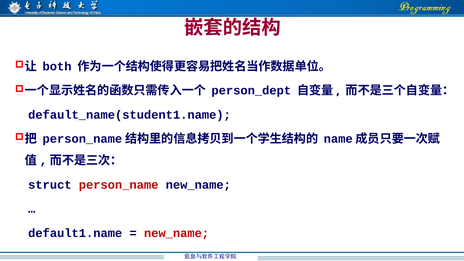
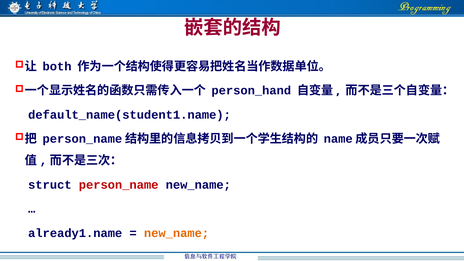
person_dept: person_dept -> person_hand (251, 91)
default1.name: default1.name -> already1.name (75, 233)
new_name colour: red -> orange (177, 233)
